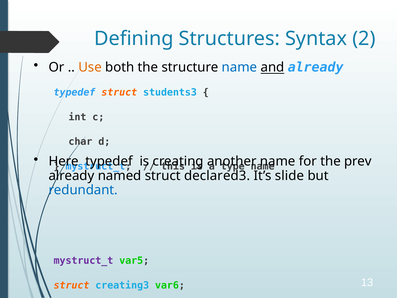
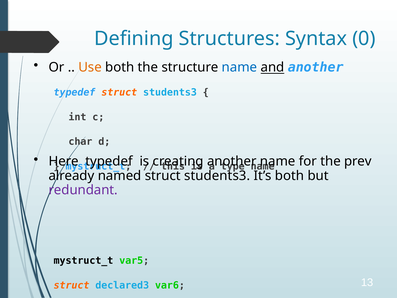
2: 2 -> 0 (364, 38)
and already: already -> another (316, 67)
named struct declared3: declared3 -> students3 (217, 176)
It’s slide: slide -> both (289, 176)
redundant colour: blue -> purple (83, 190)
mystruct_t colour: purple -> black (83, 260)
creating3: creating3 -> declared3 (122, 285)
